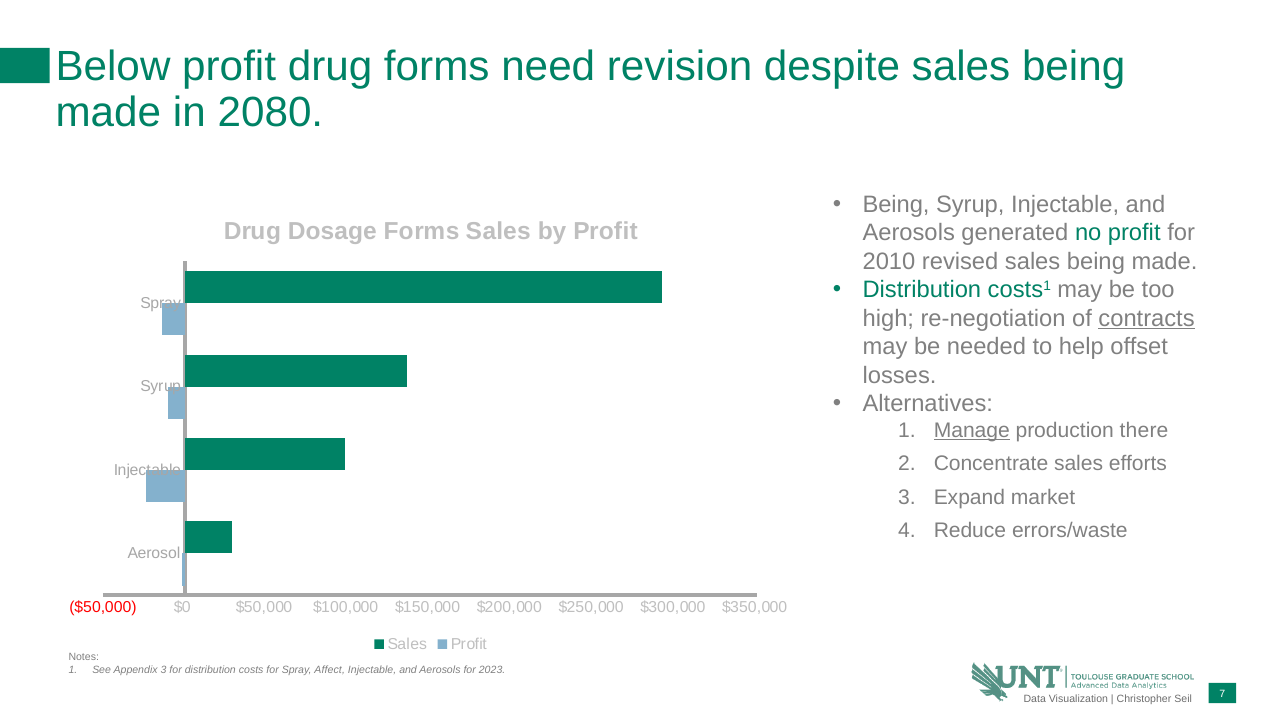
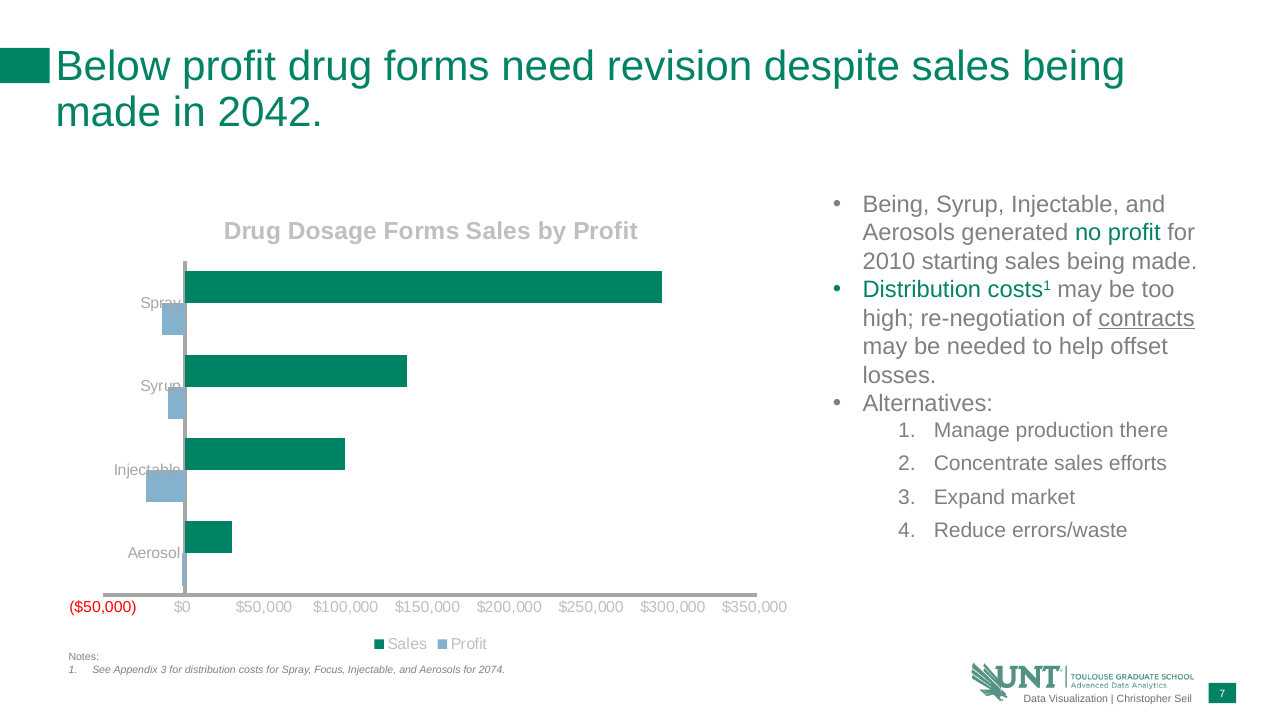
2080: 2080 -> 2042 (270, 113)
revised: revised -> starting (960, 262)
Manage underline: present -> none (972, 431)
Affect: Affect -> Focus (330, 670)
2023: 2023 -> 2074 (492, 670)
